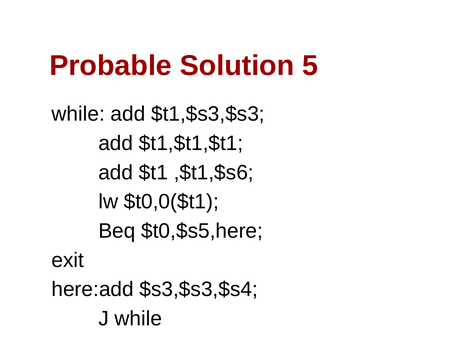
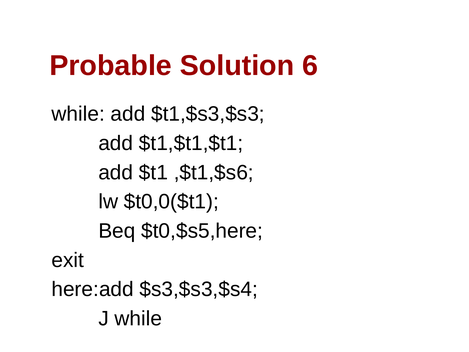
5: 5 -> 6 (310, 66)
